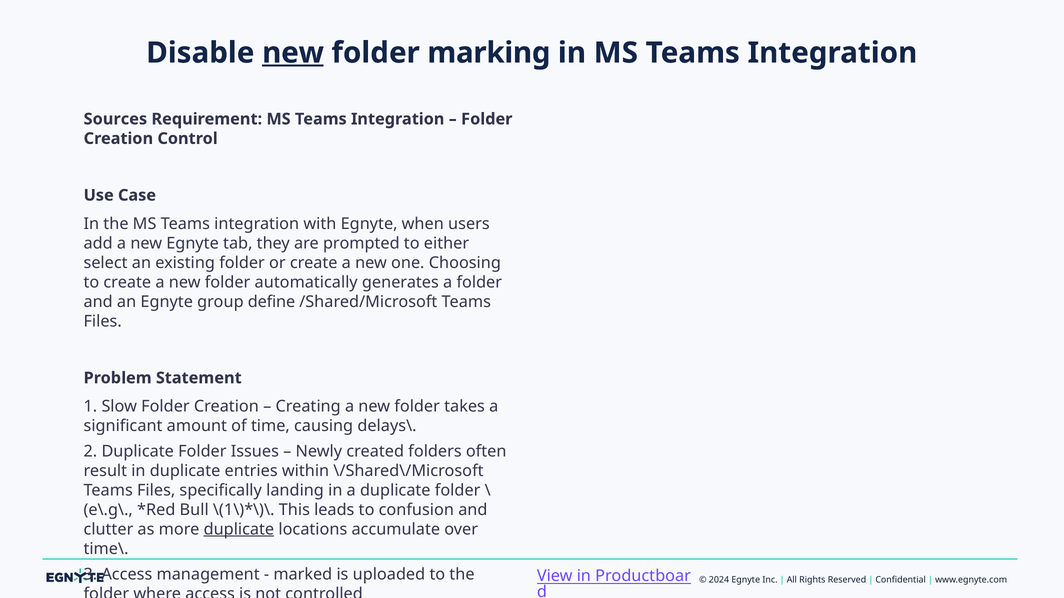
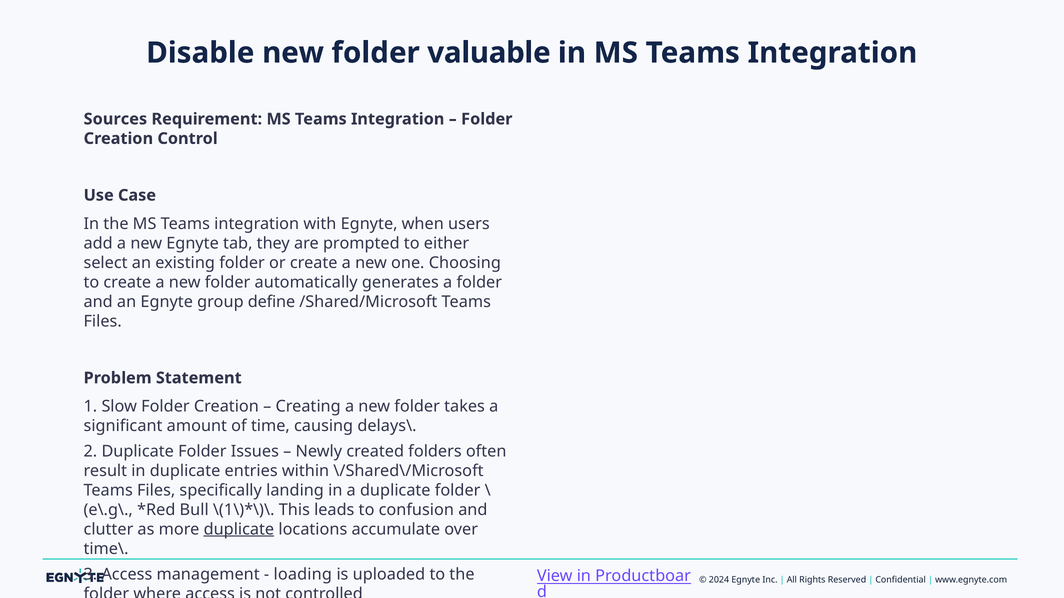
new underline: present -> none (293, 53)
marking: marking -> valuable (489, 53)
marked: marked -> loading (303, 575)
